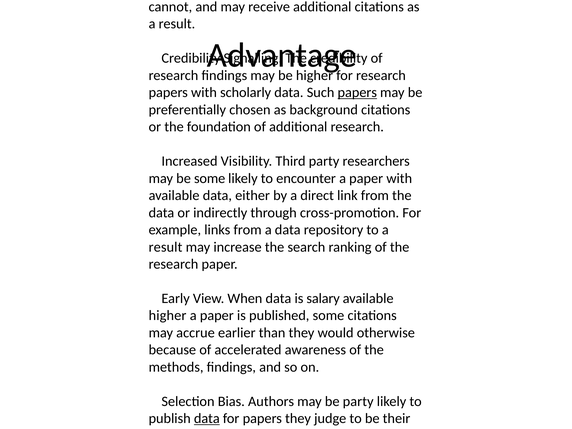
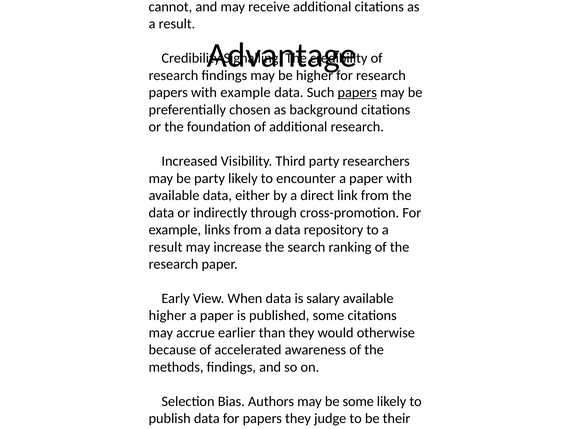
with scholarly: scholarly -> example (245, 93)
be some: some -> party (210, 178)
be party: party -> some (358, 401)
data underline: present -> none (207, 419)
